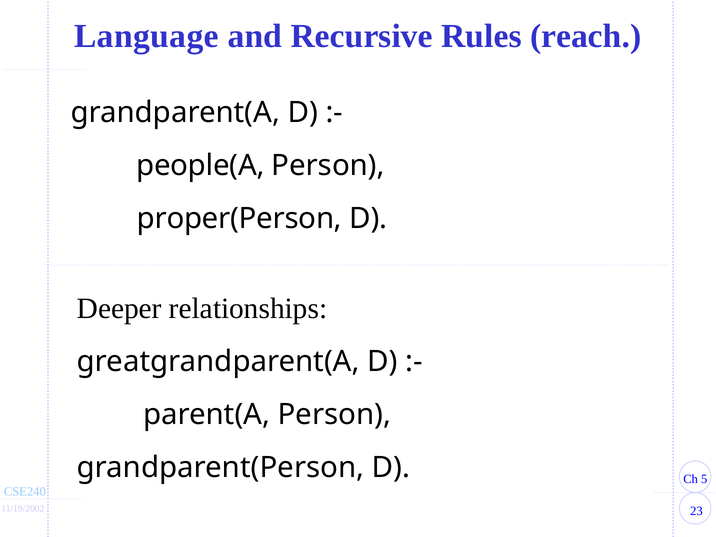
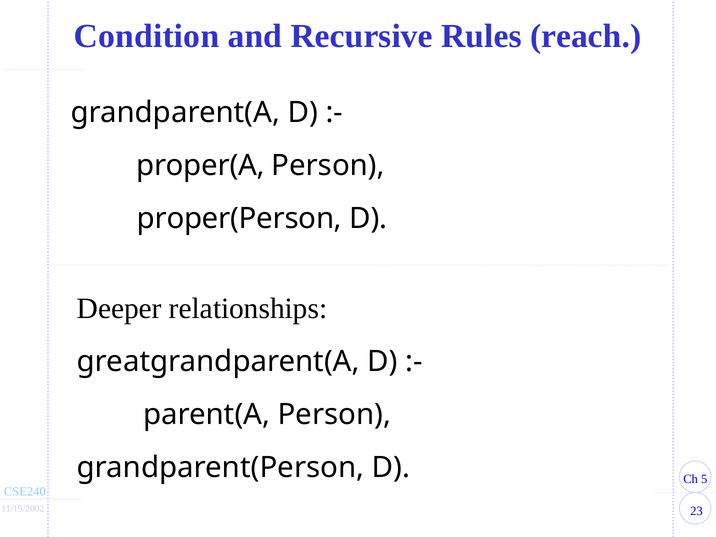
Language: Language -> Condition (146, 36)
people(A: people(A -> proper(A (200, 166)
